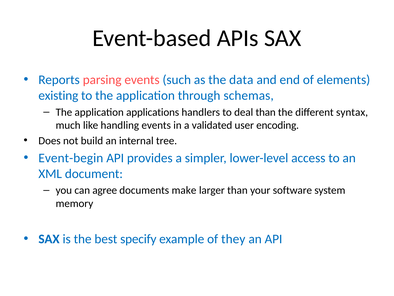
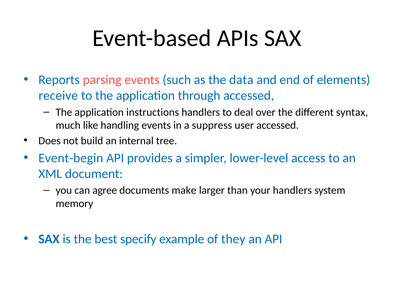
existing: existing -> receive (58, 95)
through schemas: schemas -> accessed (249, 95)
applications: applications -> instructions (153, 112)
deal than: than -> over (266, 112)
validated: validated -> suppress (212, 125)
user encoding: encoding -> accessed (278, 125)
your software: software -> handlers (292, 190)
